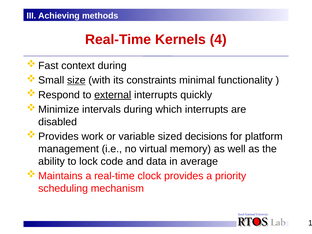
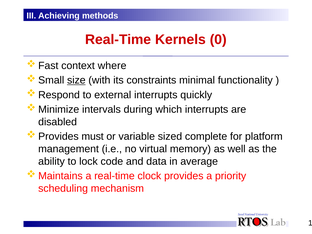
4: 4 -> 0 (218, 40)
context during: during -> where (112, 66)
external underline: present -> none (113, 95)
work: work -> must (93, 136)
decisions: decisions -> complete (206, 136)
